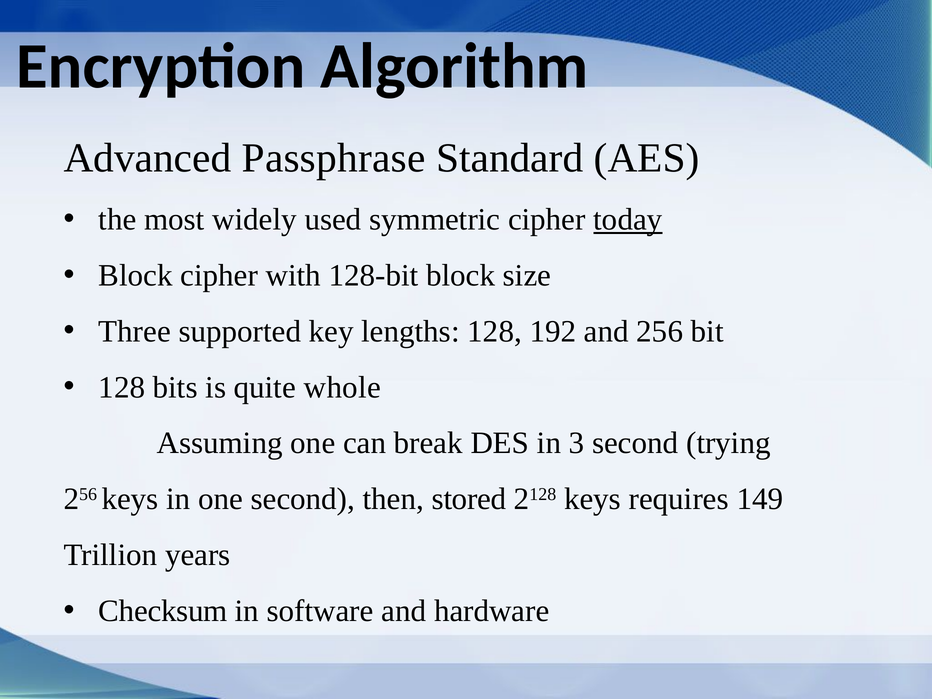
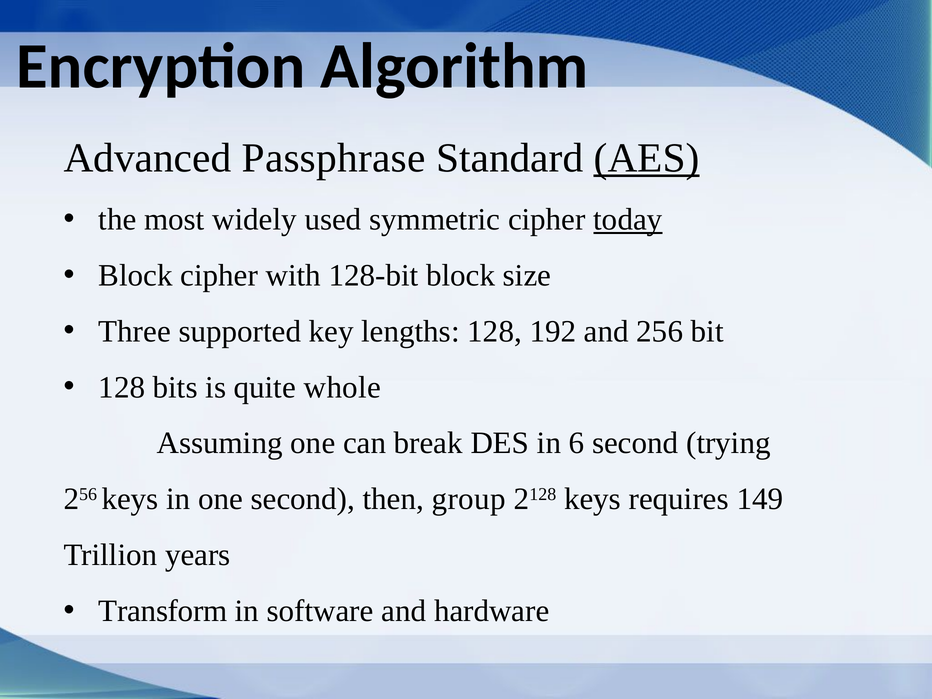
AES underline: none -> present (647, 158)
3: 3 -> 6 (577, 443)
stored: stored -> group (469, 499)
Checksum: Checksum -> Transform (163, 611)
